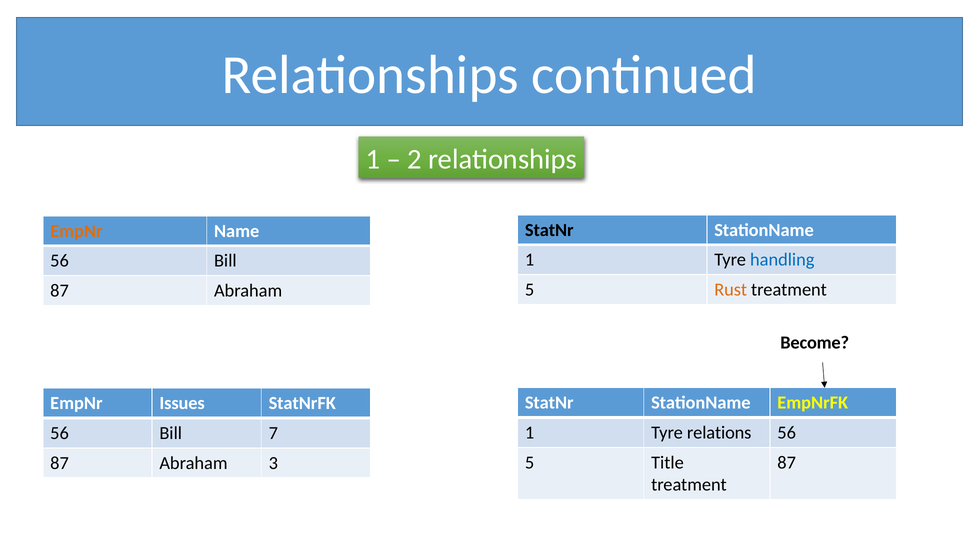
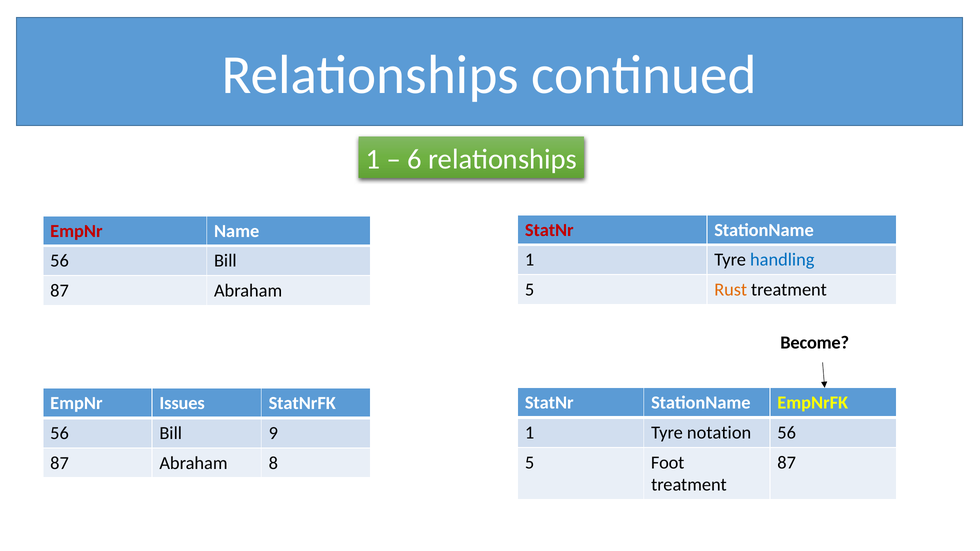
2: 2 -> 6 (415, 160)
StatNr colour: black -> red (549, 230)
EmpNr colour: orange -> red (76, 231)
relations: relations -> notation (719, 433)
7: 7 -> 9 (273, 433)
Title: Title -> Foot (668, 463)
3: 3 -> 8 (273, 463)
